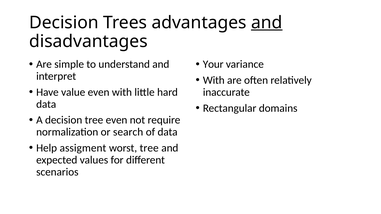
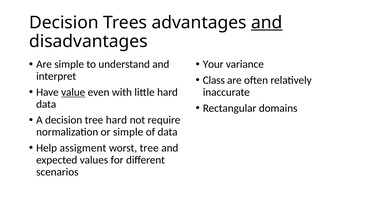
With: With -> Class (214, 80)
value underline: none -> present (73, 92)
tree even: even -> hard (116, 120)
or search: search -> simple (128, 132)
